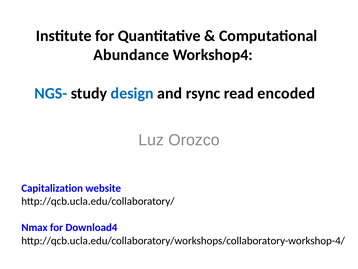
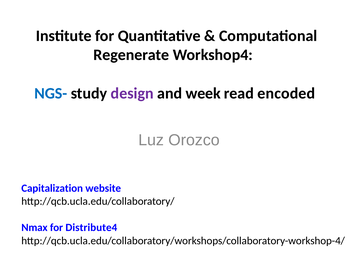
Abundance: Abundance -> Regenerate (131, 55)
design colour: blue -> purple (132, 93)
rsync: rsync -> week (203, 93)
Download4: Download4 -> Distribute4 (91, 227)
